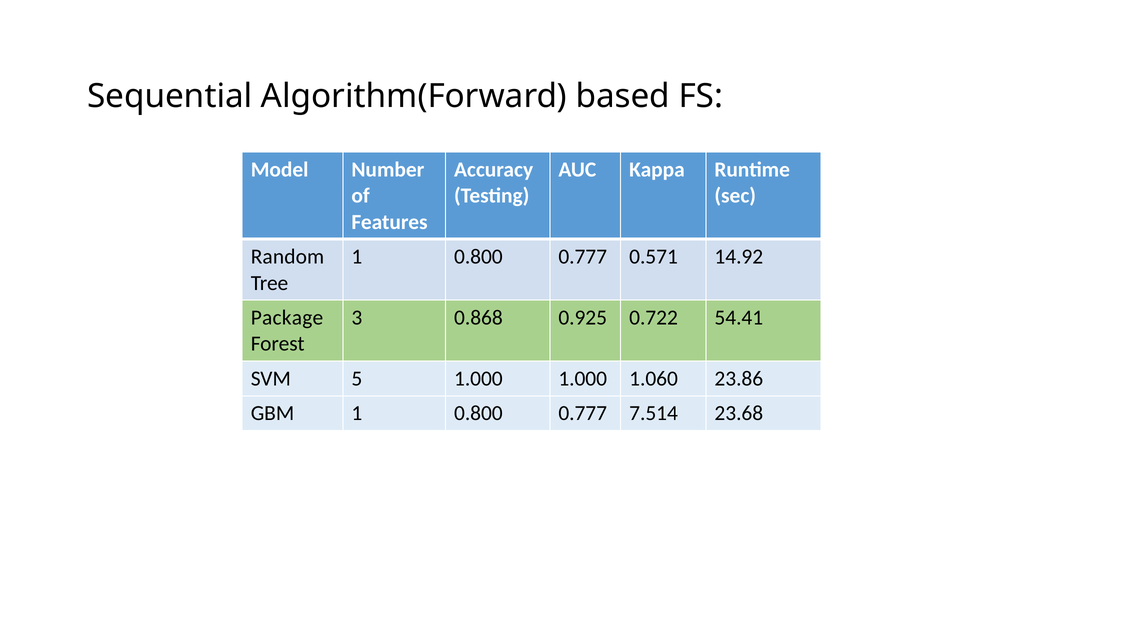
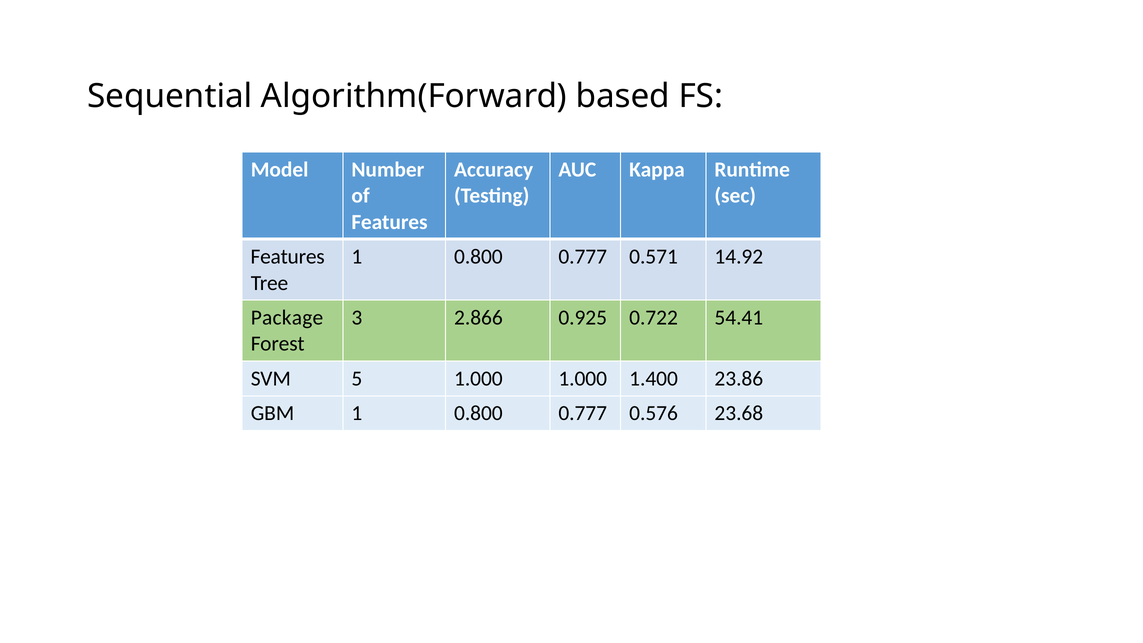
Random: Random -> Features (288, 257)
0.868: 0.868 -> 2.866 (478, 318)
1.060: 1.060 -> 1.400 (654, 379)
7.514: 7.514 -> 0.576 (654, 413)
